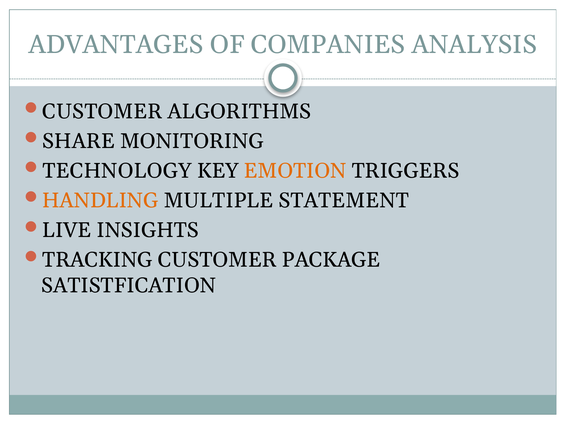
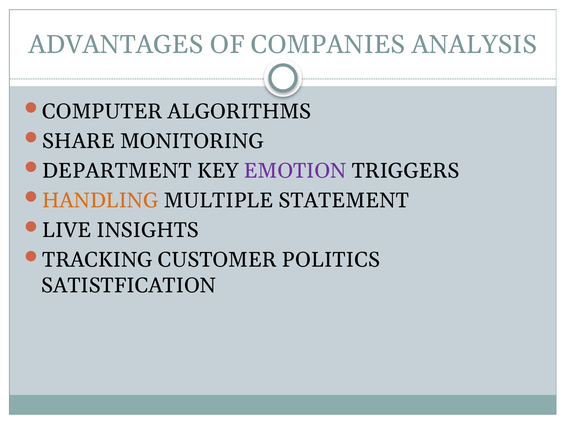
CUSTOMER: CUSTOMER -> COMPUTER (102, 112)
TECHNOLOGY: TECHNOLOGY -> DEPARTMENT (117, 171)
EMOTION colour: orange -> purple (295, 171)
PACKAGE: PACKAGE -> POLITICS (331, 260)
